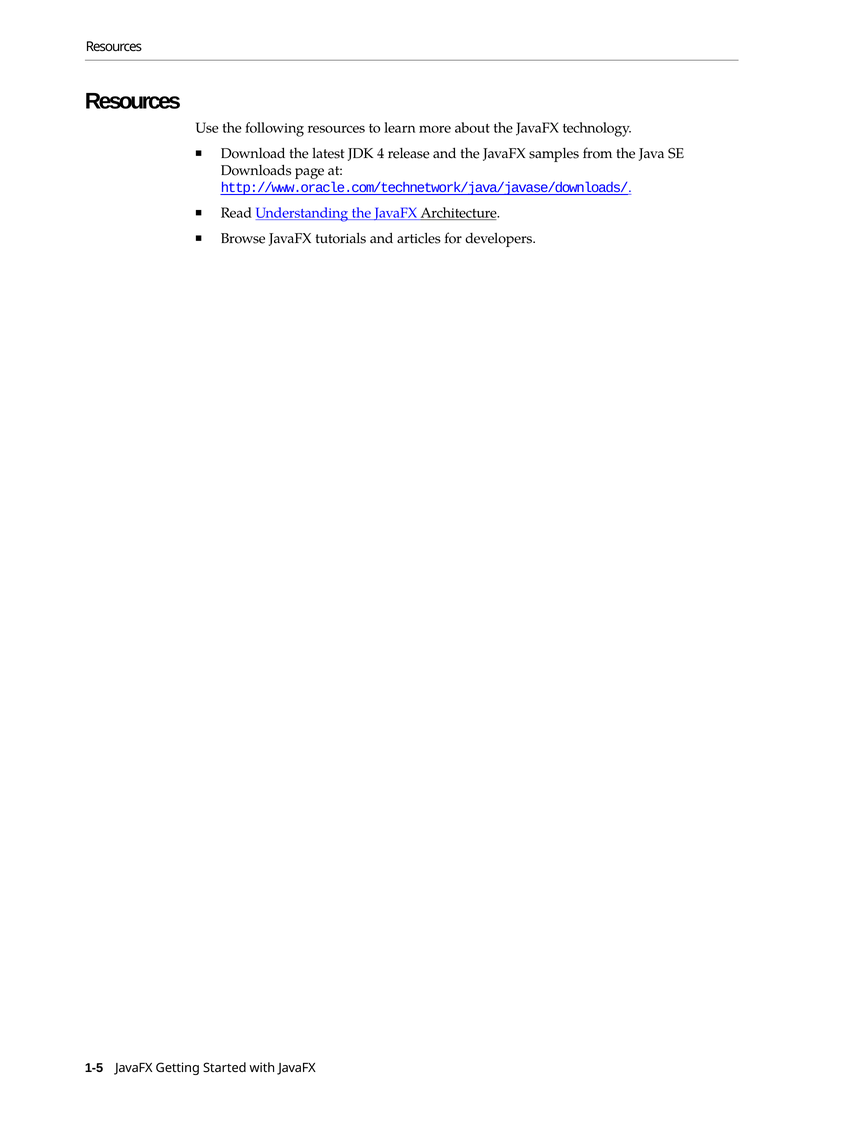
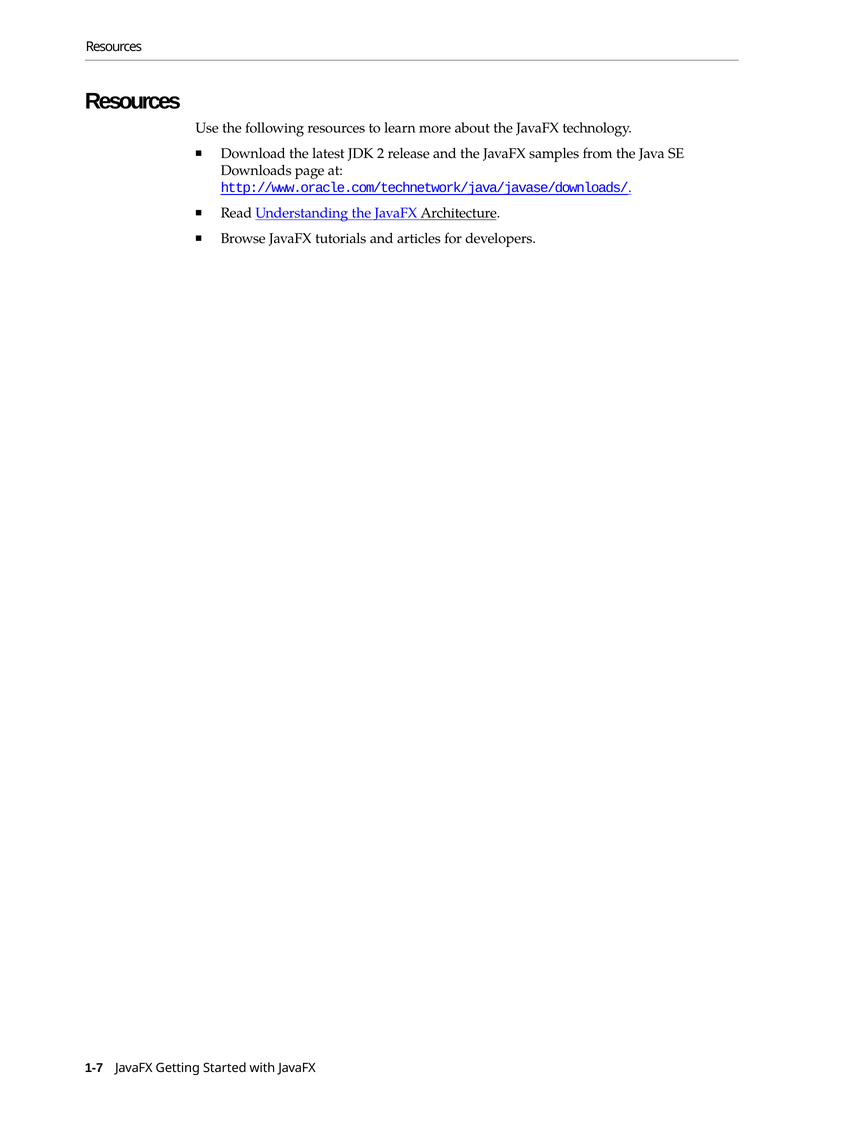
4: 4 -> 2 (381, 153)
1-5: 1-5 -> 1-7 (94, 1068)
